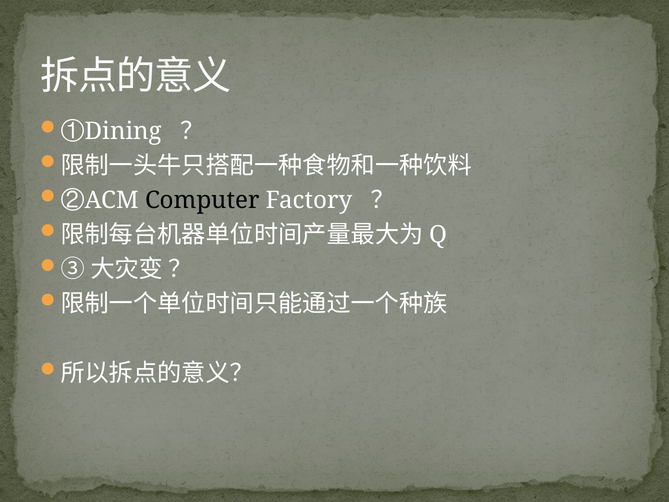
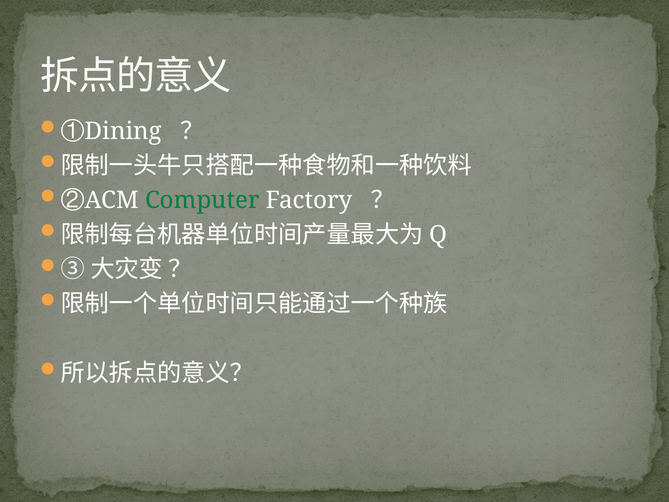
Computer colour: black -> green (202, 200)
